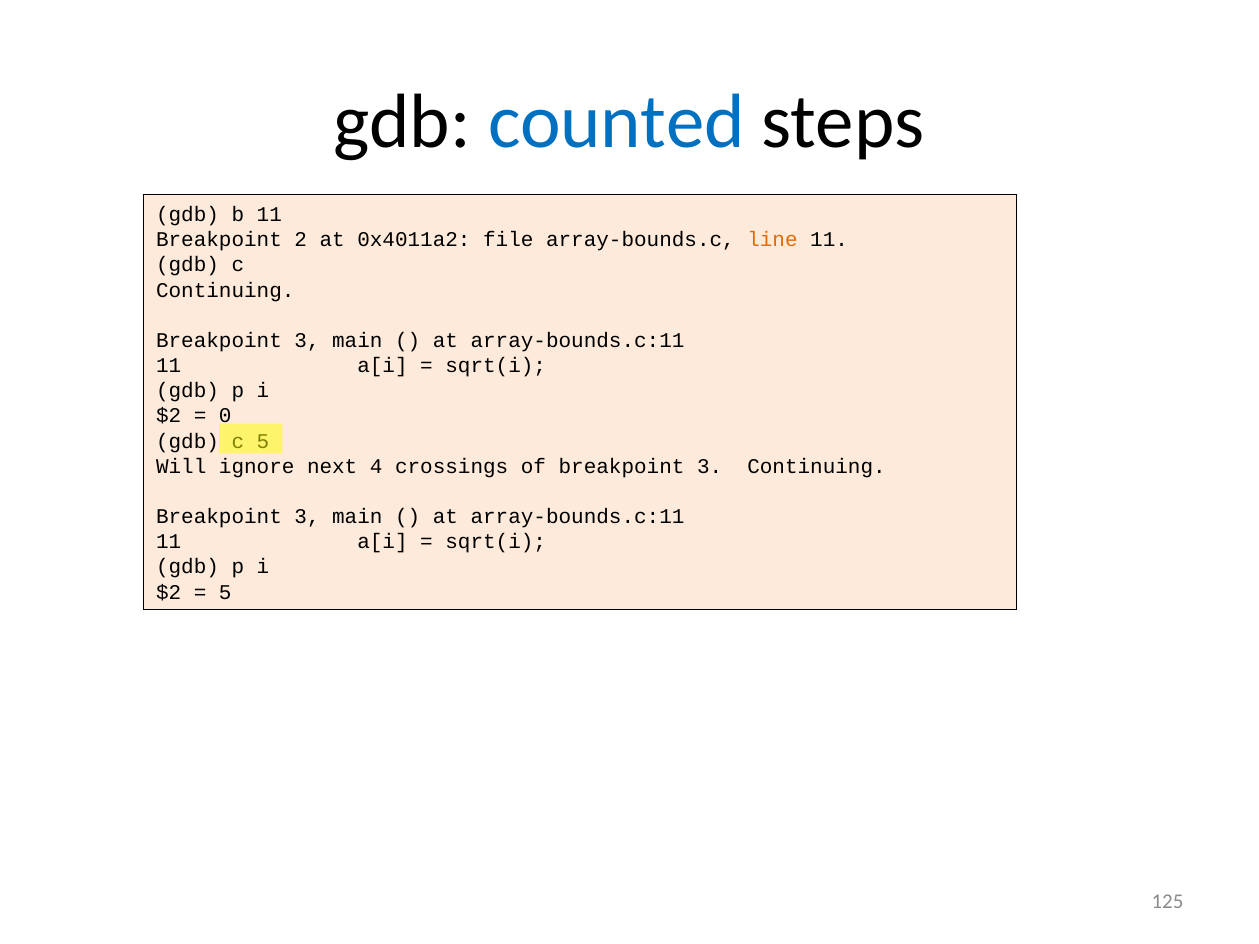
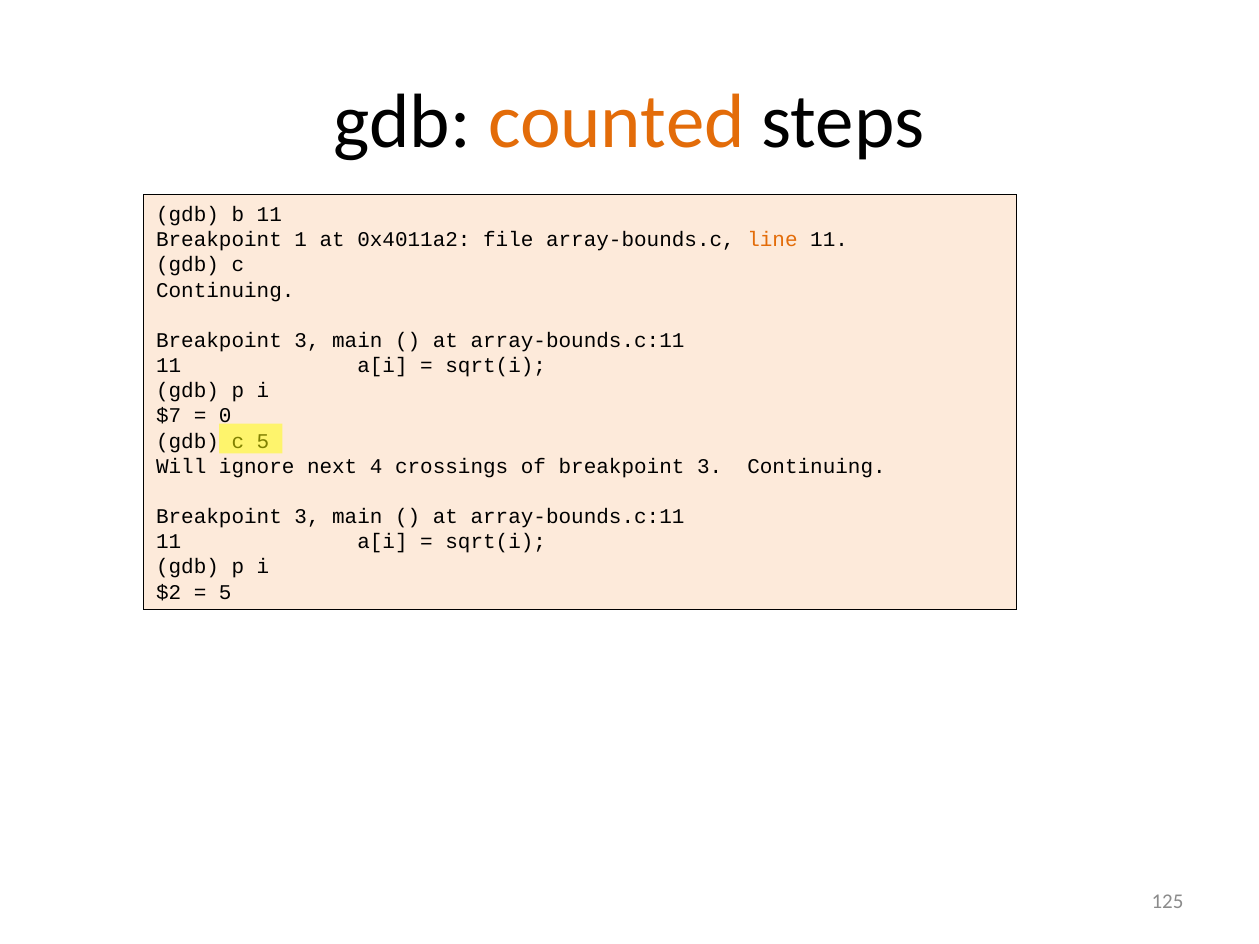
counted colour: blue -> orange (616, 122)
2: 2 -> 1 (301, 240)
$2: $2 -> $7 (169, 416)
